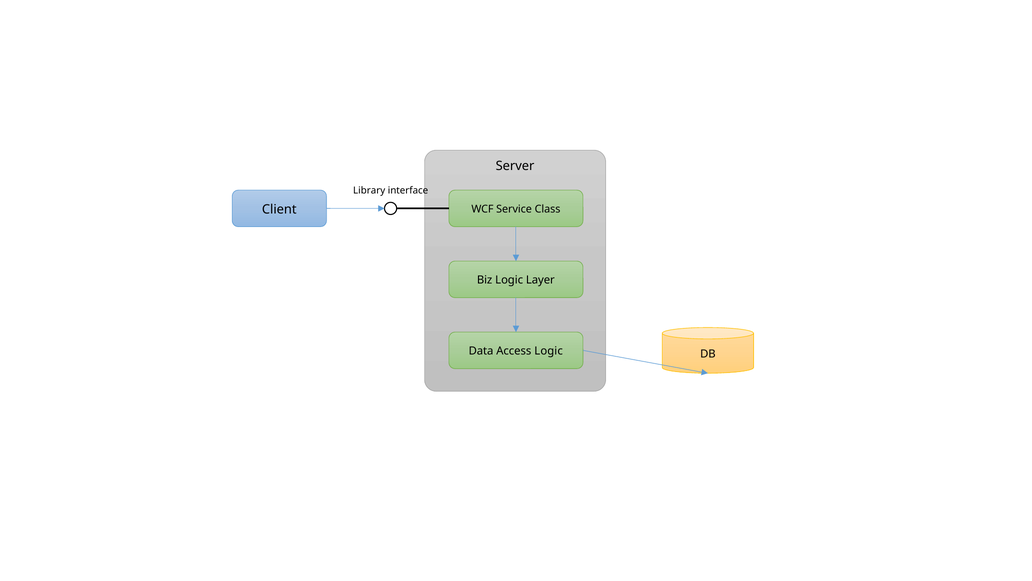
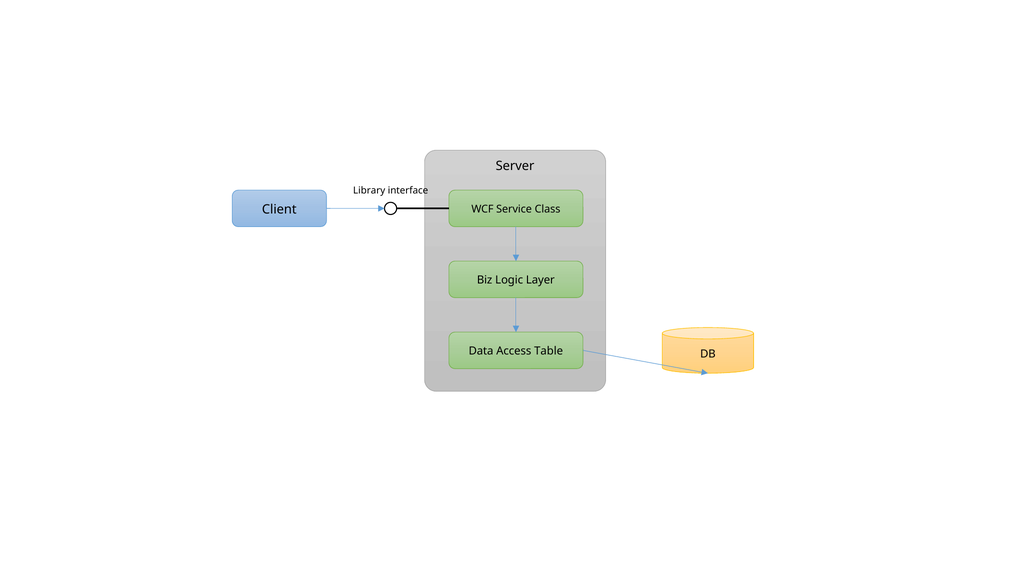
Access Logic: Logic -> Table (549, 351)
